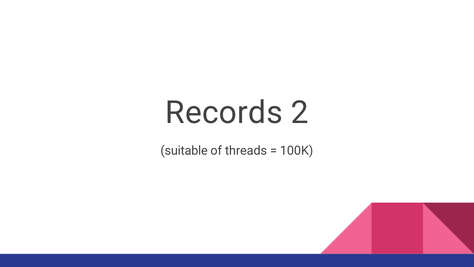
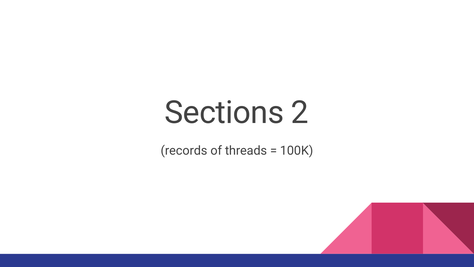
Records: Records -> Sections (224, 113)
suitable: suitable -> records (184, 151)
